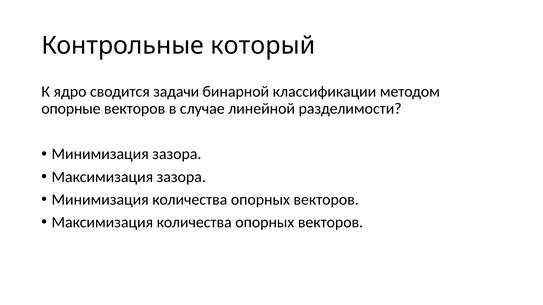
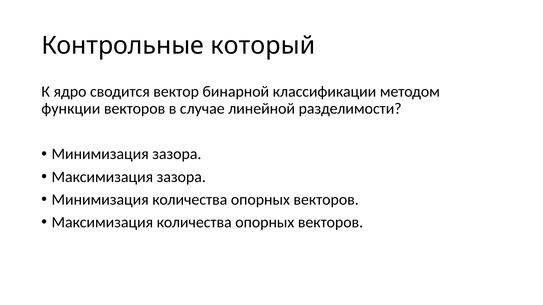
задачи: задачи -> вектор (176, 92)
опорные: опорные -> функции (71, 109)
